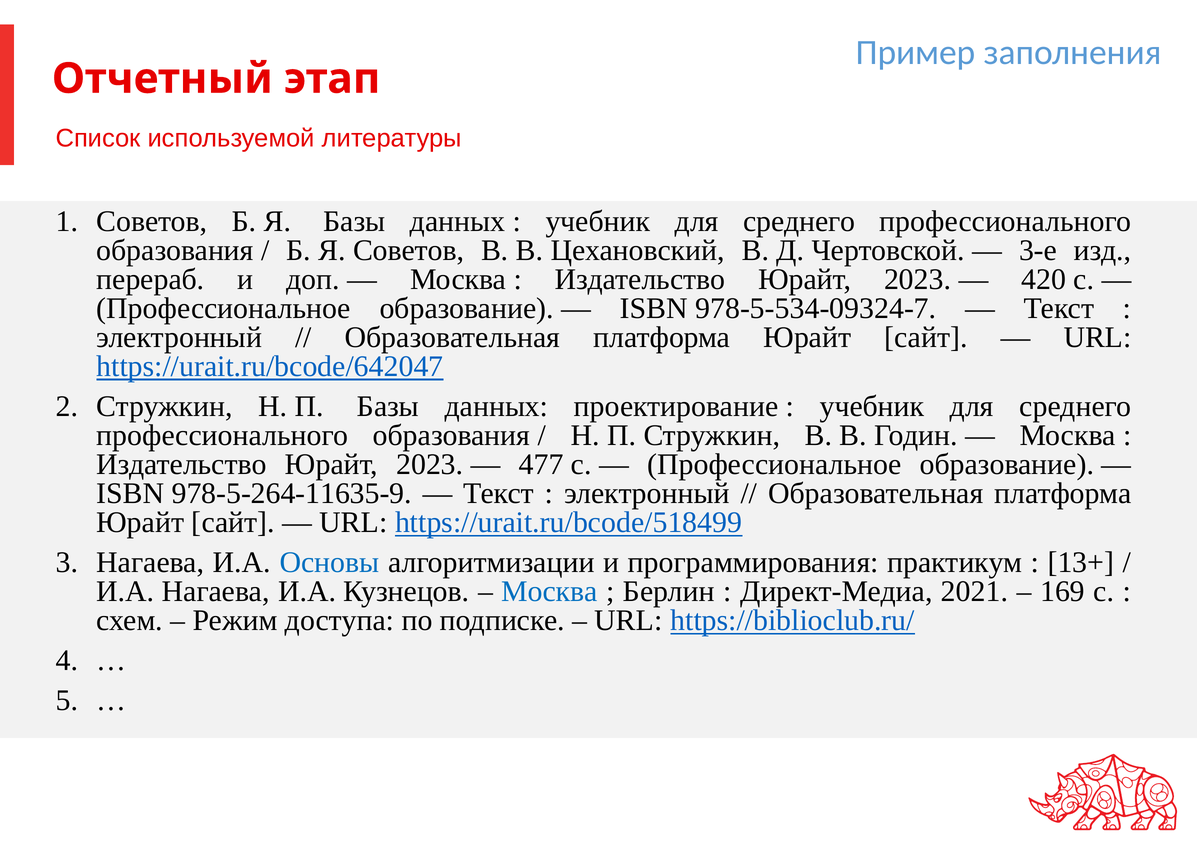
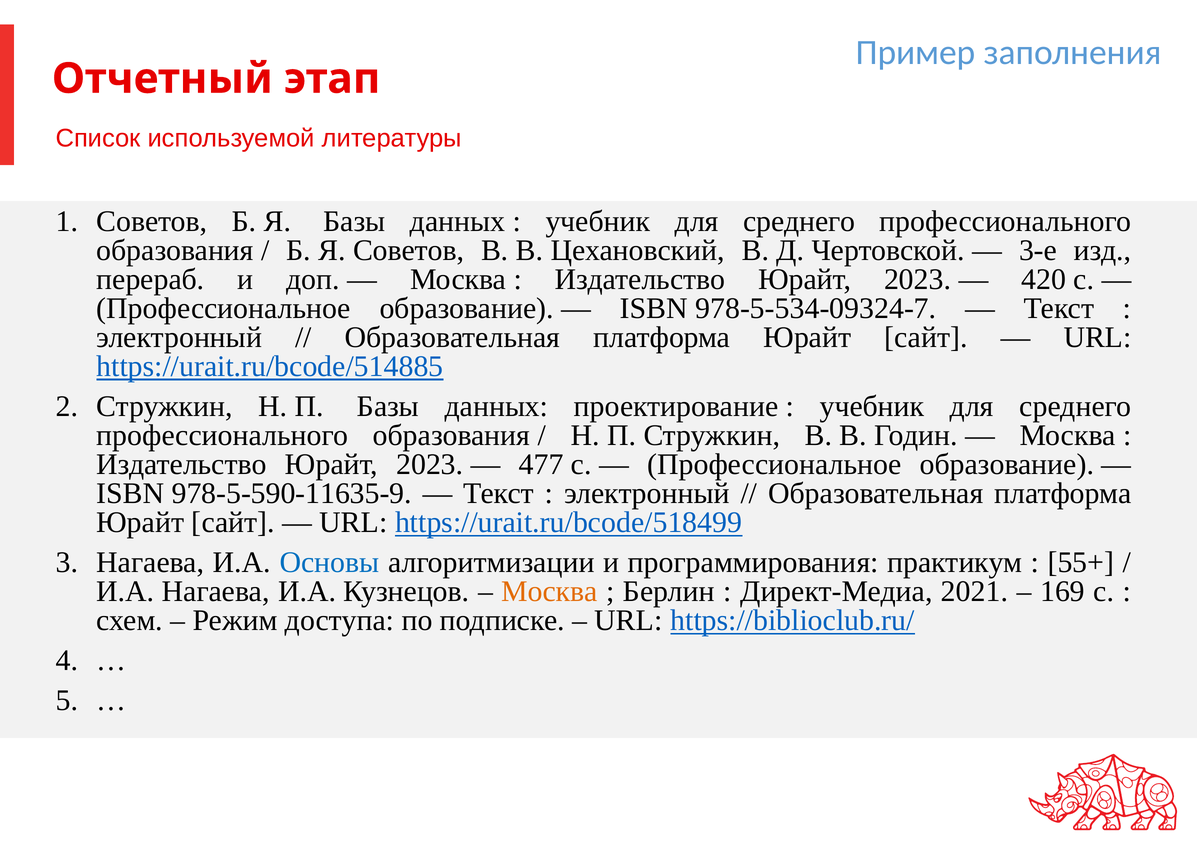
https://urait.ru/bcode/642047: https://urait.ru/bcode/642047 -> https://urait.ru/bcode/514885 (270, 366)
978-5-264-11635-9: 978-5-264-11635-9 -> 978-5-590-11635-9 (292, 493)
13+: 13+ -> 55+ (1081, 562)
Москва colour: blue -> orange (550, 591)
